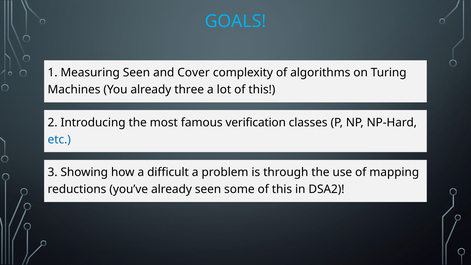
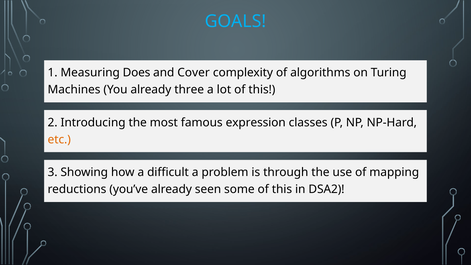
Measuring Seen: Seen -> Does (137, 73)
verification: verification -> expression (256, 123)
etc colour: blue -> orange (59, 139)
